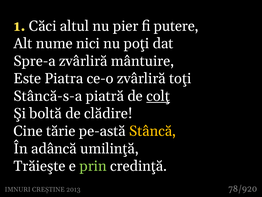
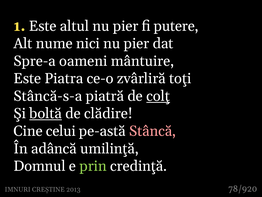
1 Căci: Căci -> Este (43, 26)
nici nu poţi: poţi -> pier (136, 43)
Spre-a zvârliră: zvârliră -> oameni (83, 61)
boltă underline: none -> present (46, 113)
tărie: tărie -> celui (61, 131)
Stâncă colour: yellow -> pink (153, 131)
Trăieşte: Trăieşte -> Domnul (40, 166)
